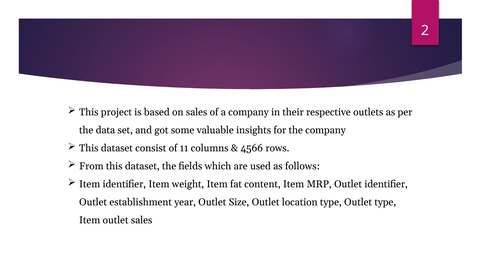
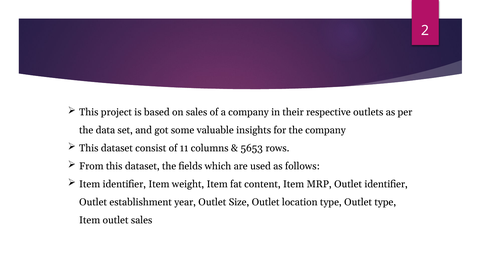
4566: 4566 -> 5653 (252, 149)
